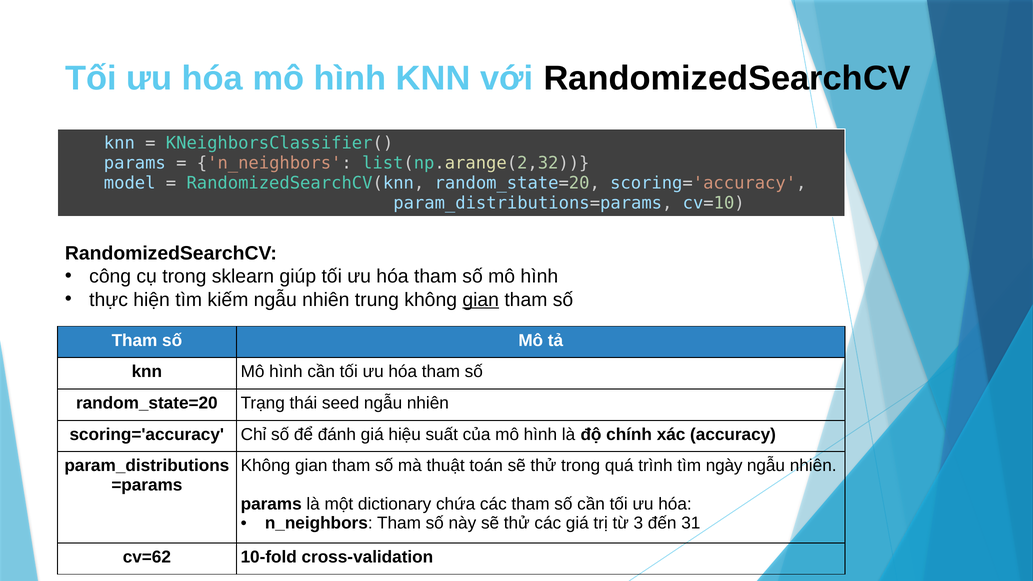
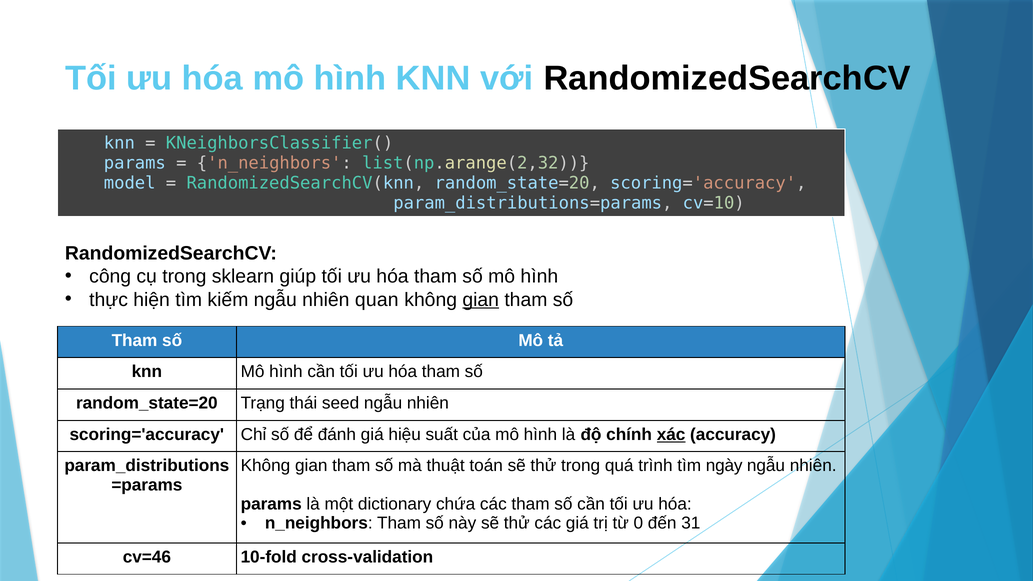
trung: trung -> quan (377, 300)
xác underline: none -> present (671, 434)
3: 3 -> 0 (638, 523)
cv=62: cv=62 -> cv=46 (147, 557)
